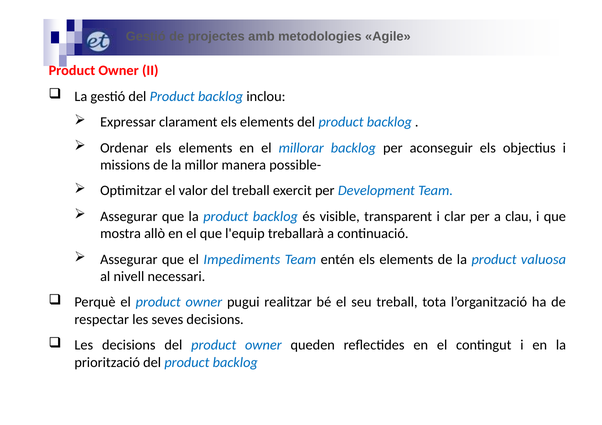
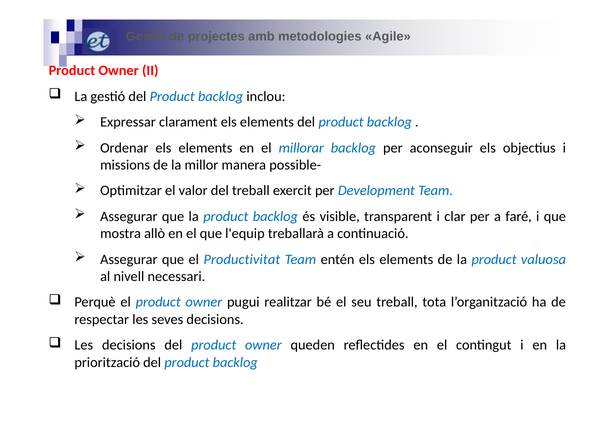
clau: clau -> faré (519, 217)
Impediments: Impediments -> Productivitat (242, 260)
